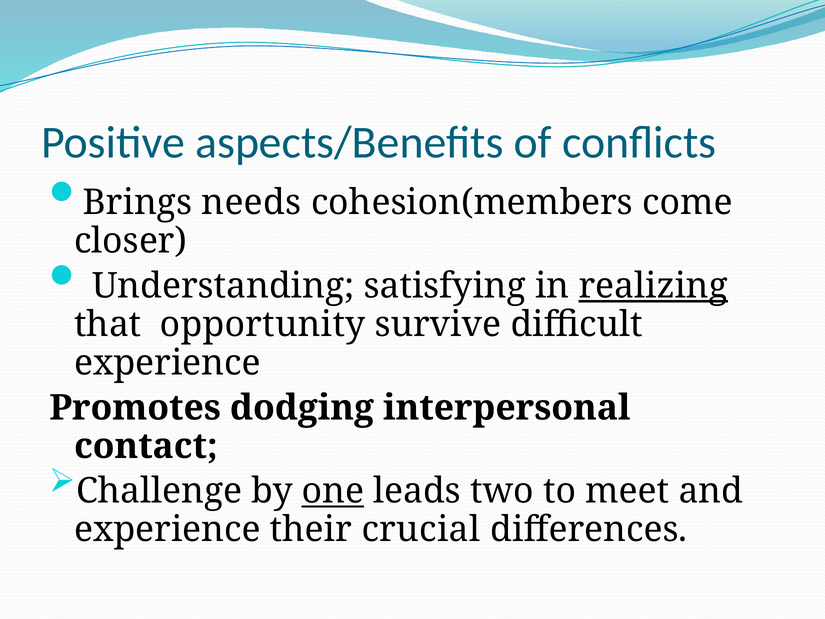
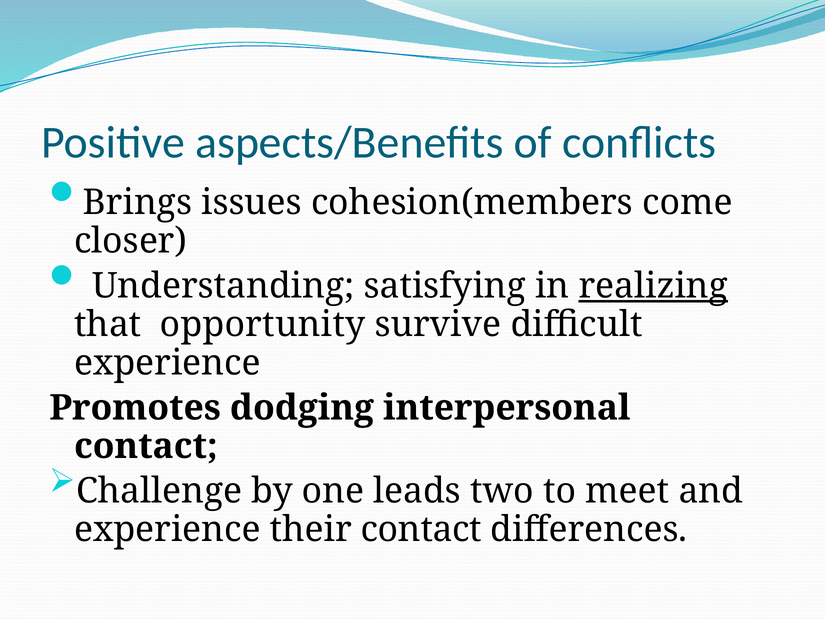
needs: needs -> issues (252, 202)
one underline: present -> none (333, 491)
their crucial: crucial -> contact (421, 529)
